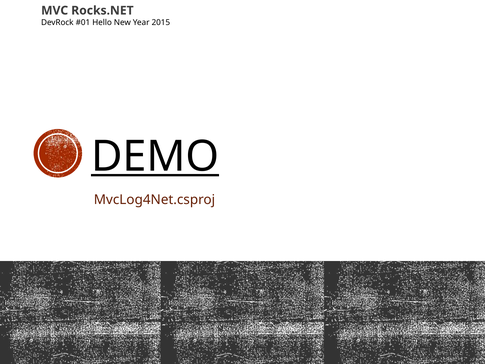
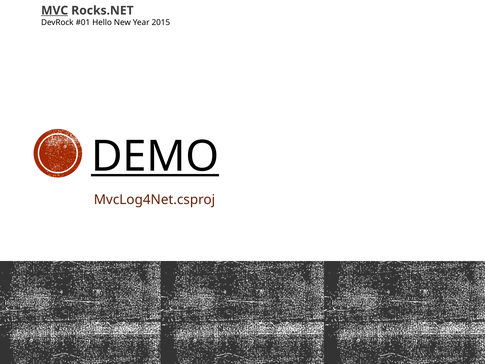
MVC underline: none -> present (55, 10)
